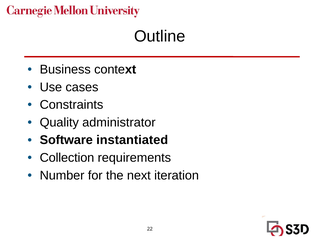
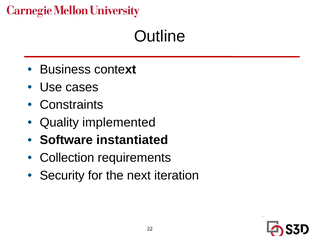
administrator: administrator -> implemented (119, 122)
Number: Number -> Security (62, 175)
